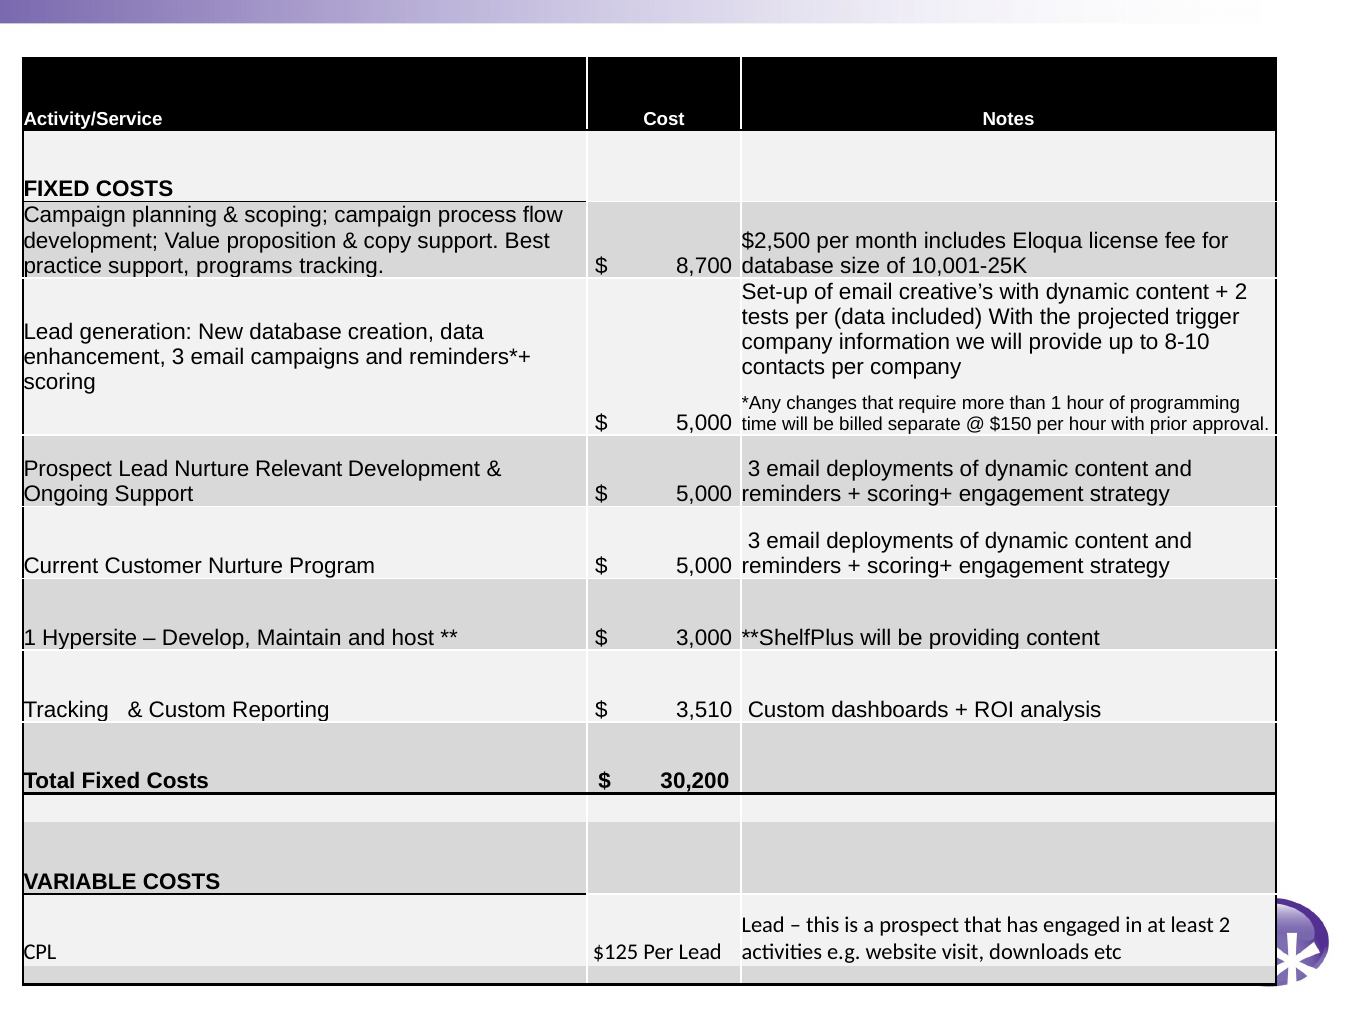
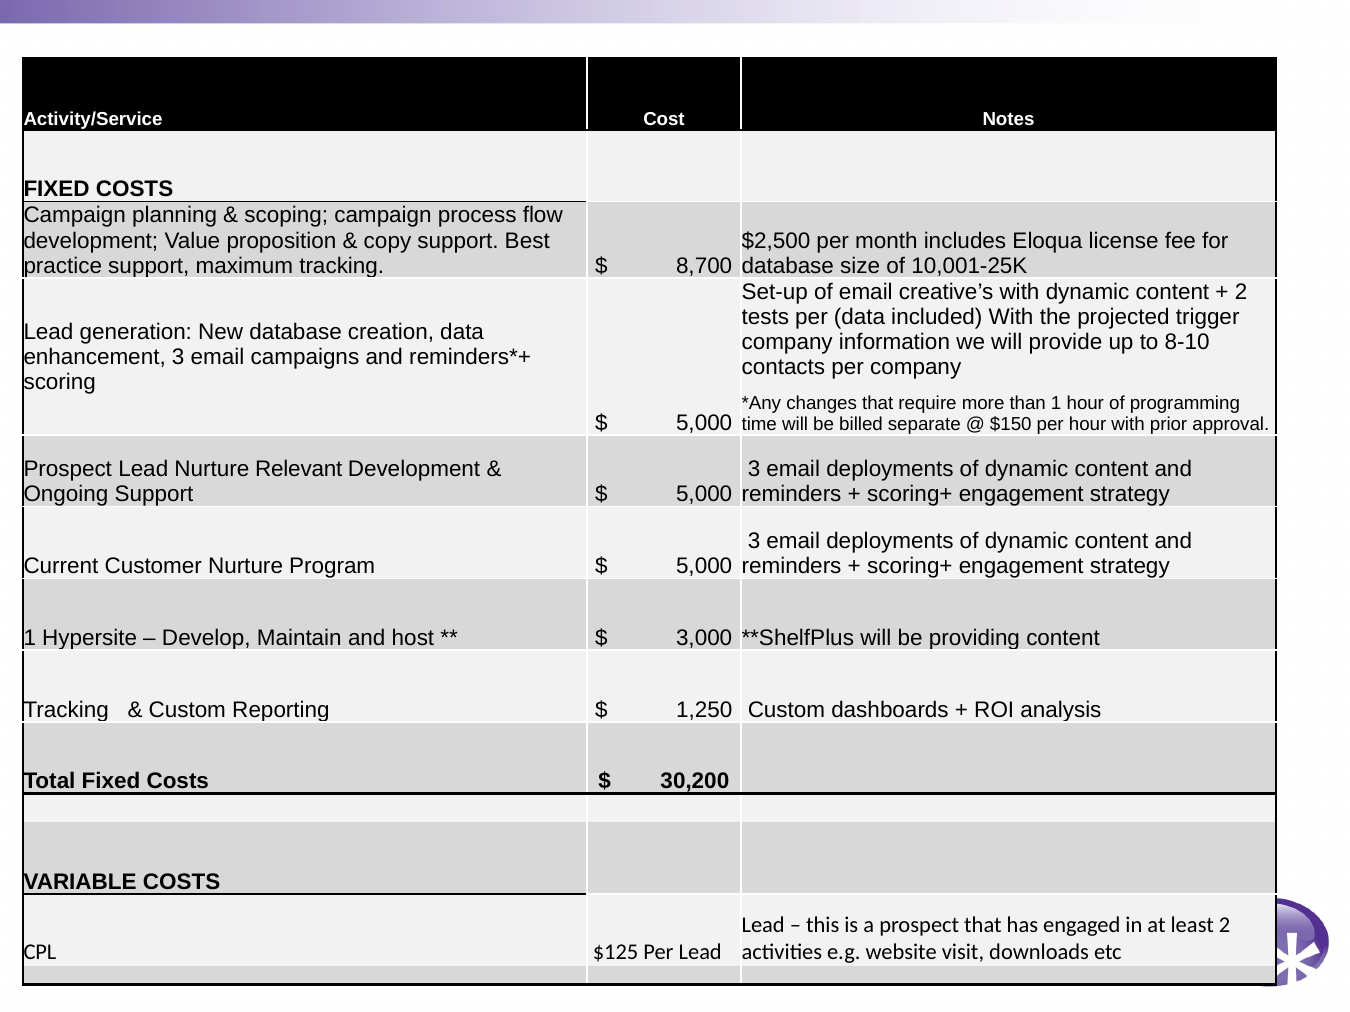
programs: programs -> maximum (244, 266)
3,510: 3,510 -> 1,250 (704, 710)
